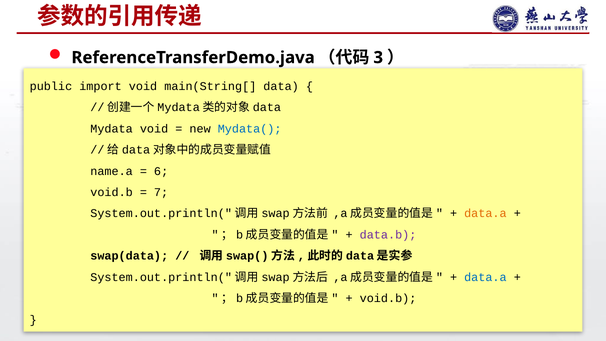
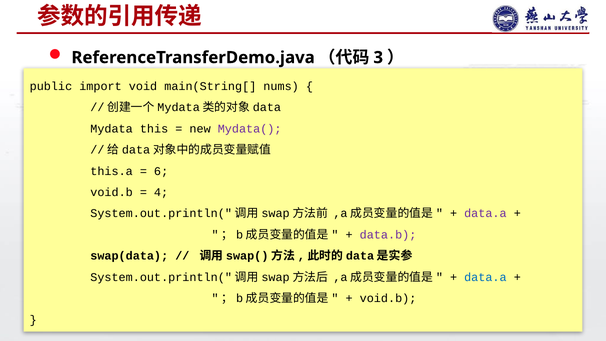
data: data -> nums (281, 86)
Mydata void: void -> this (154, 129)
Mydata( colour: blue -> purple (250, 129)
name.a: name.a -> this.a (112, 171)
7: 7 -> 4 (161, 192)
data.a colour: orange -> purple (485, 214)
